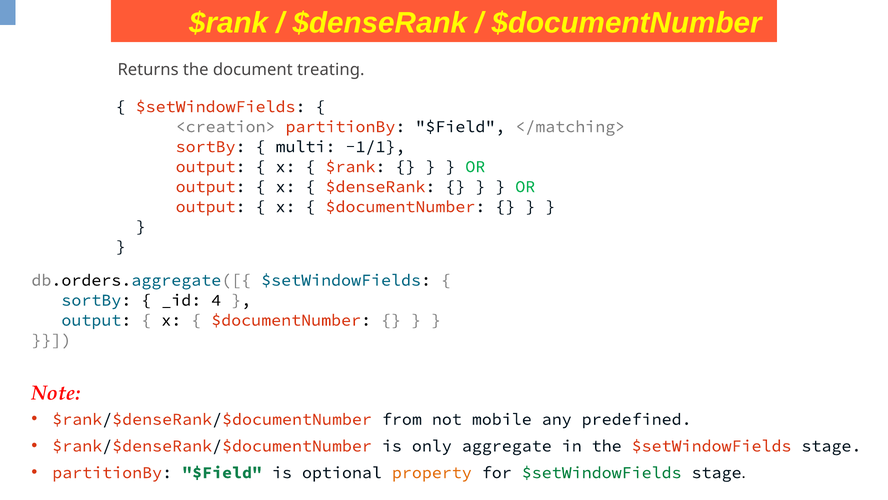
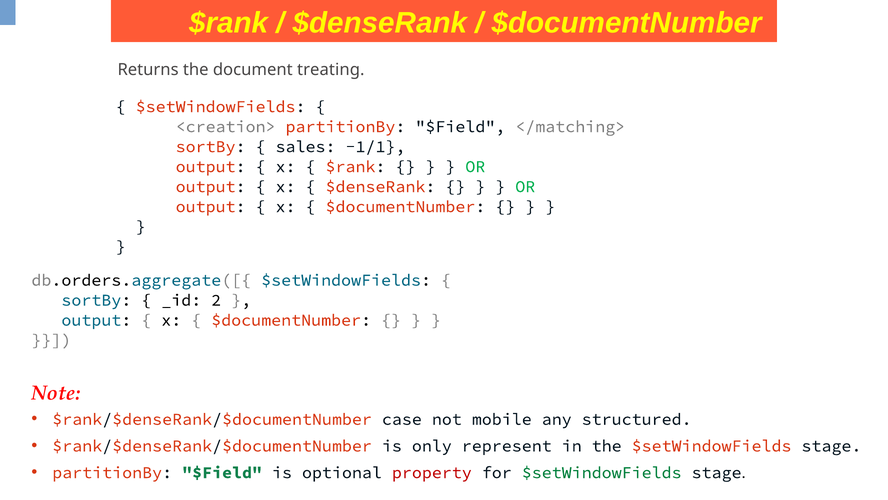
multi: multi -> sales (306, 146)
4: 4 -> 2 (216, 300)
from: from -> case (402, 419)
predefined: predefined -> structured (637, 419)
aggregate: aggregate -> represent (507, 446)
property colour: orange -> red (432, 472)
